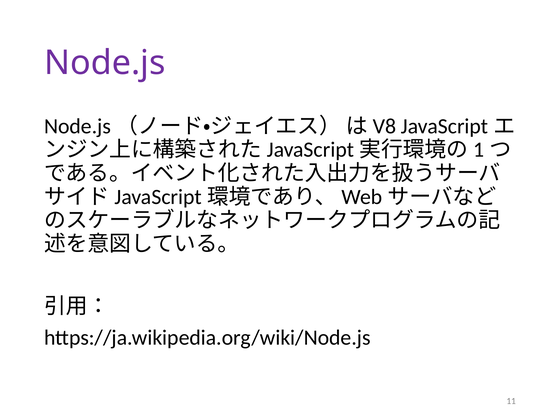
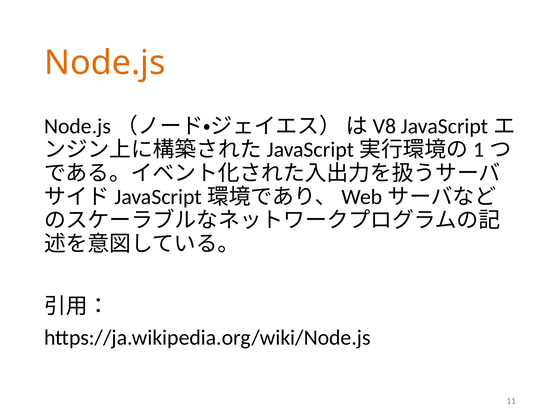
Node.js colour: purple -> orange (105, 63)
